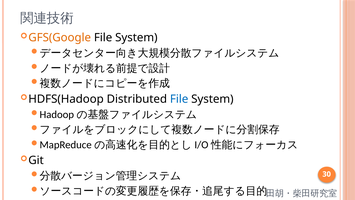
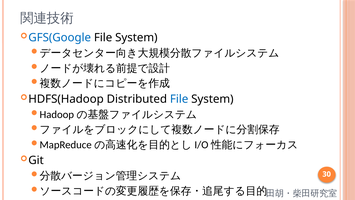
GFS(Google colour: orange -> blue (60, 38)
